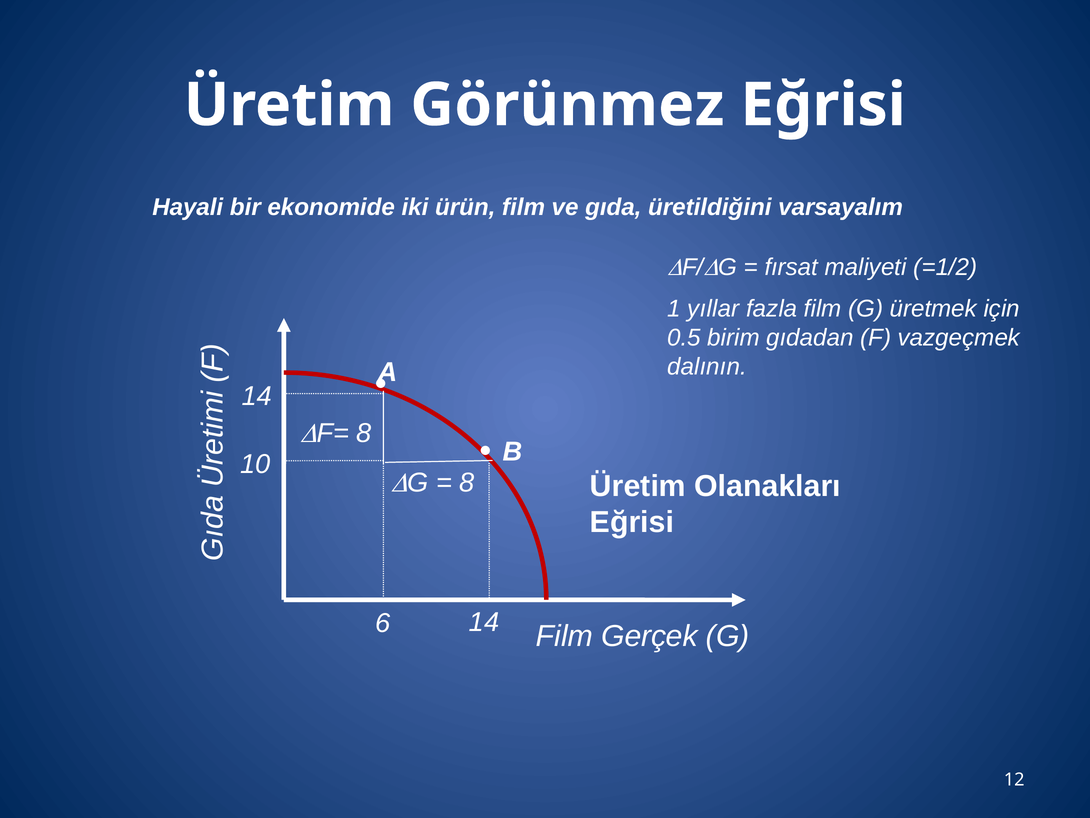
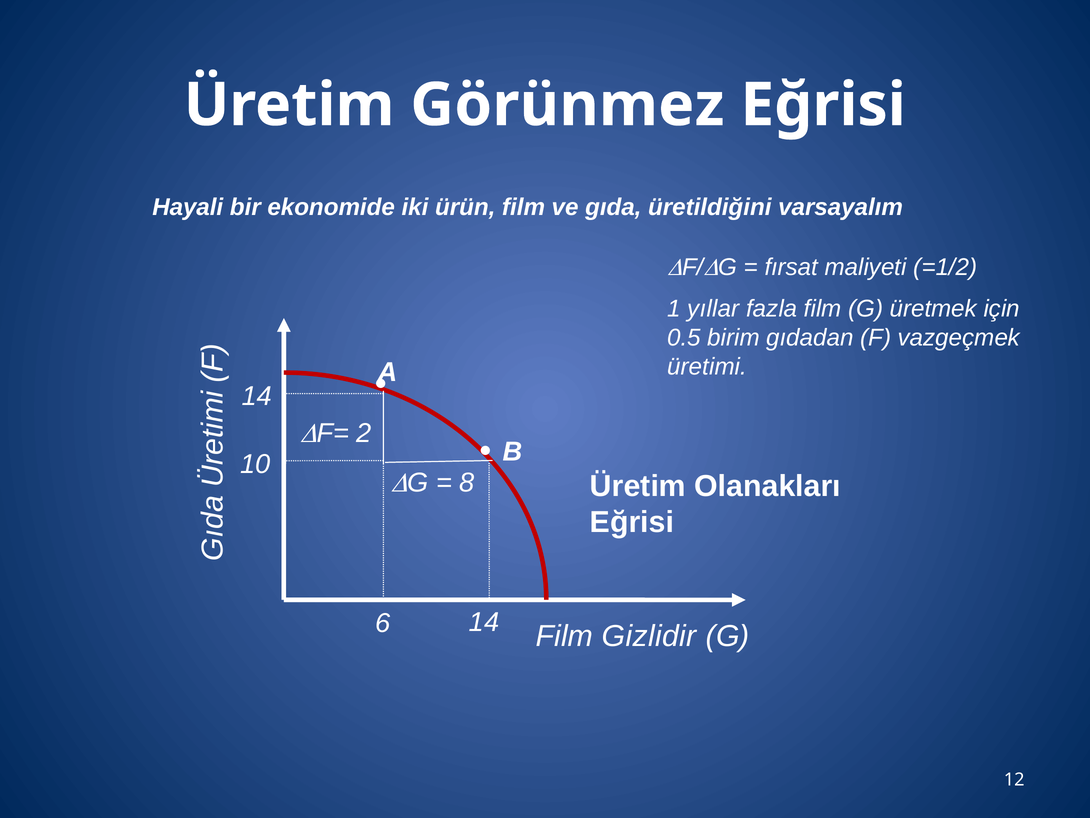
dalının: dalının -> üretimi (707, 366)
F= 8: 8 -> 2 (364, 433)
Gerçek: Gerçek -> Gizlidir (649, 636)
